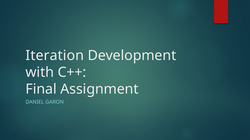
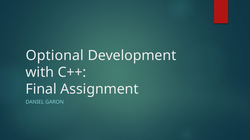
Iteration: Iteration -> Optional (55, 56)
